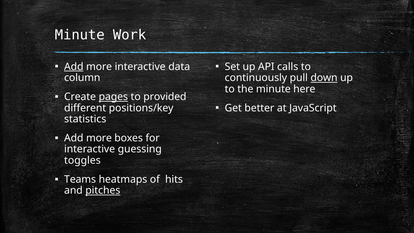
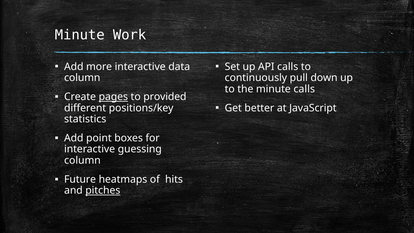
Add underline: present -> none (74, 67)
down underline: present -> none (324, 78)
minute here: here -> calls (304, 89)
more: more -> point (99, 138)
toggles: toggles -> column (82, 160)
Teams: Teams -> Future (80, 179)
